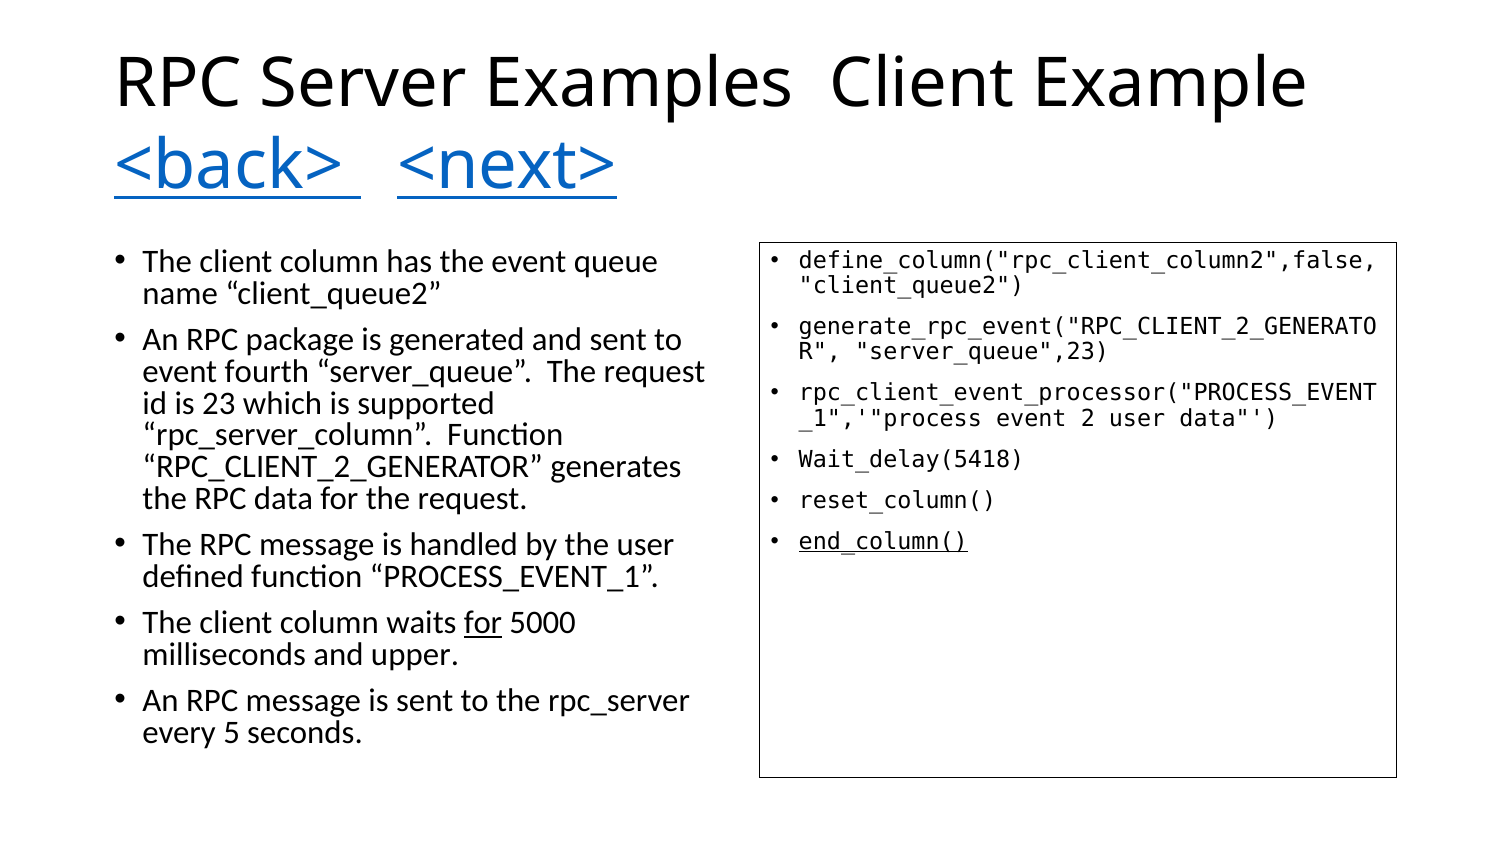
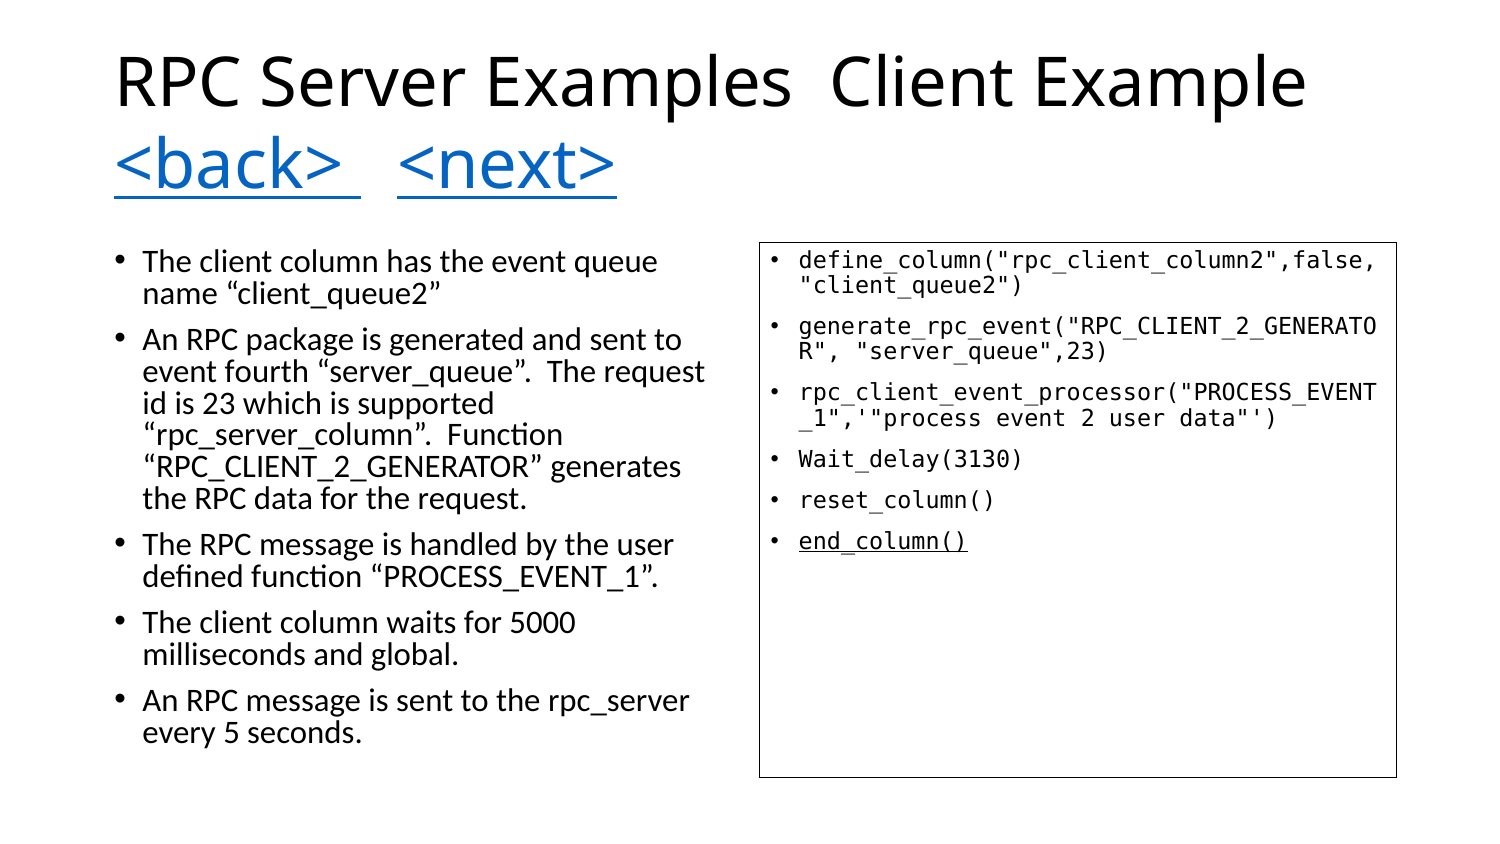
Wait_delay(5418: Wait_delay(5418 -> Wait_delay(3130 (911, 459)
for underline: present -> none (483, 623)
upper: upper -> global (415, 654)
